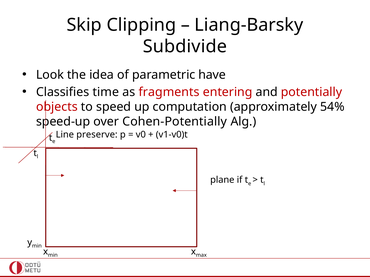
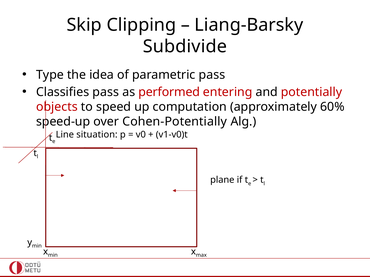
Look: Look -> Type (50, 75)
parametric have: have -> pass (212, 75)
Classifies time: time -> pass (106, 92)
fragments: fragments -> performed (169, 92)
54%: 54% -> 60% (332, 107)
preserve: preserve -> situation (97, 135)
